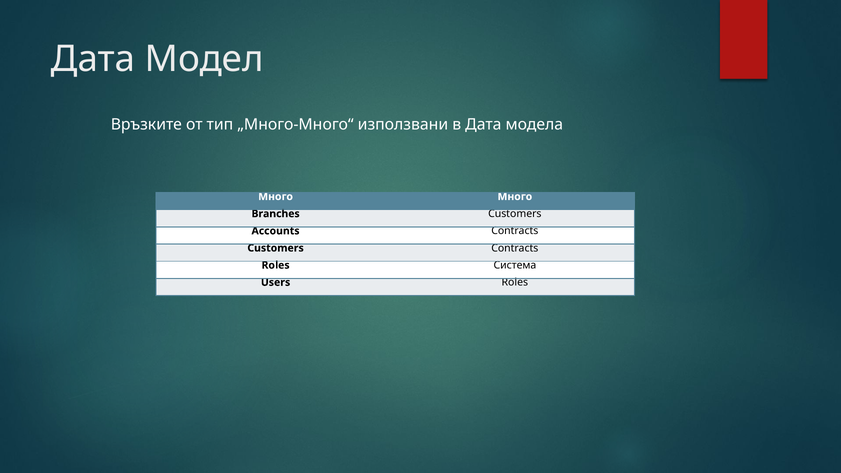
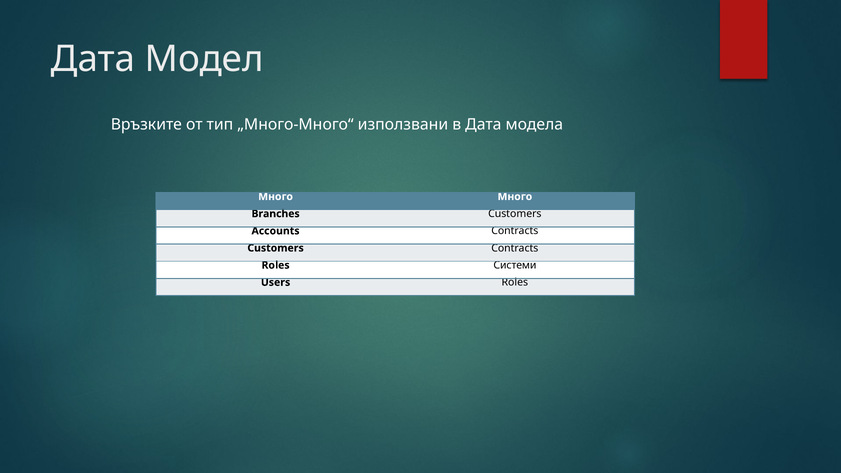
Система: Система -> Системи (515, 265)
